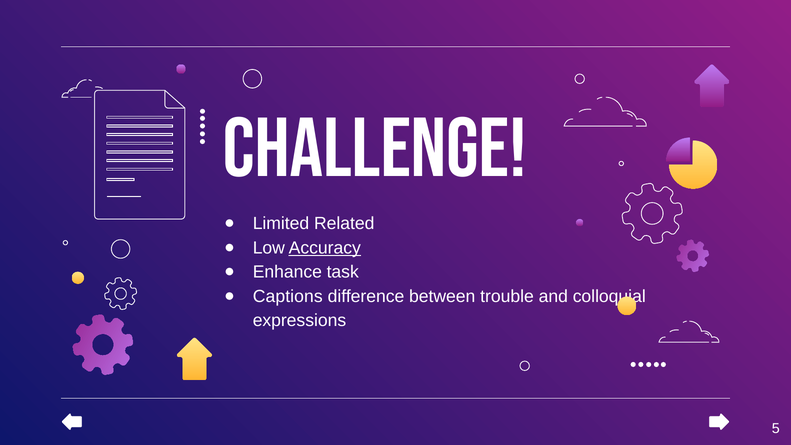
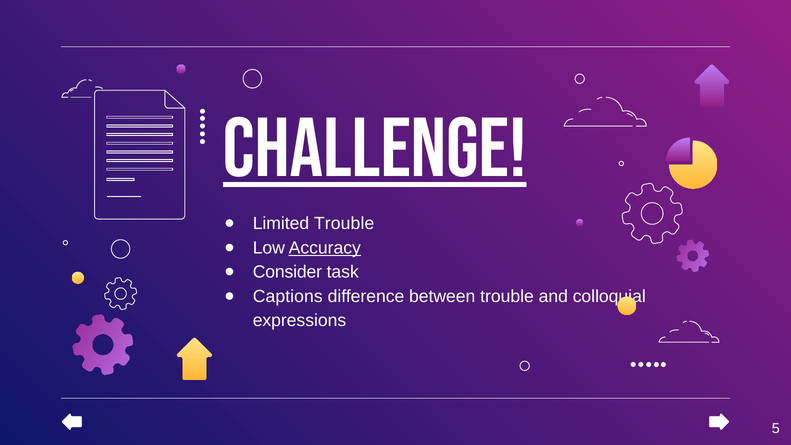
Challenge underline: none -> present (375, 149)
Limited Related: Related -> Trouble (344, 224)
Enhance: Enhance -> Consider (287, 272)
